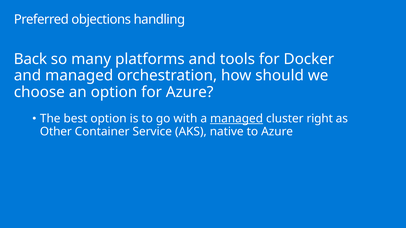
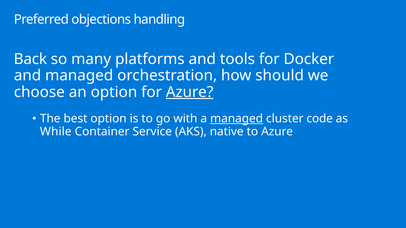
Azure underline: none -> present (190, 92)
right: right -> code (320, 119)
Other: Other -> While (56, 132)
